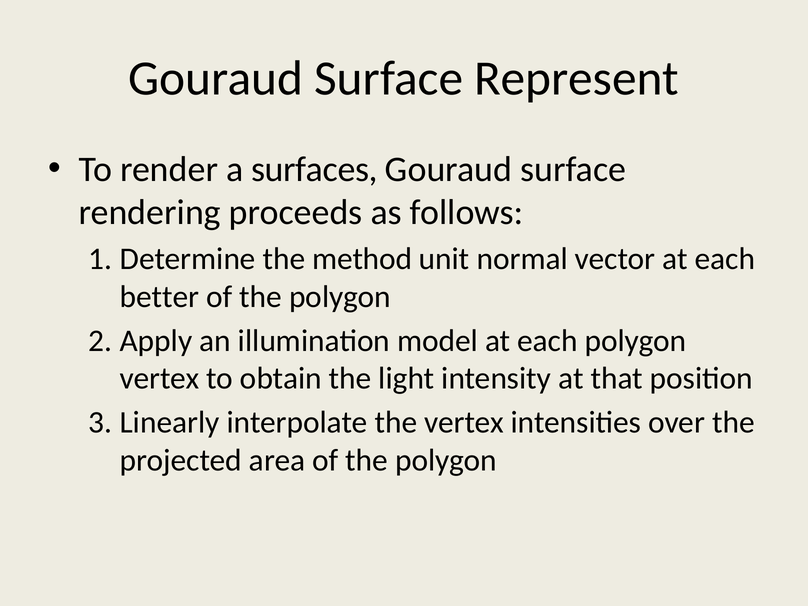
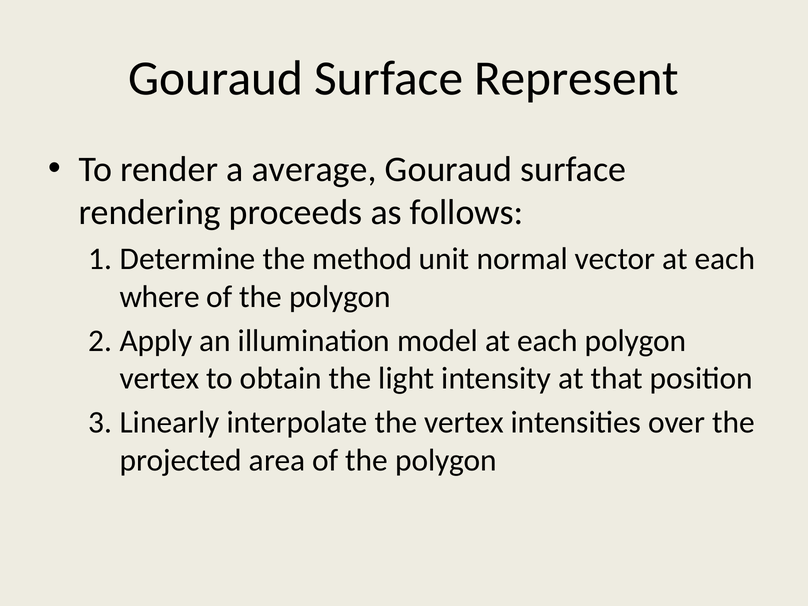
surfaces: surfaces -> average (314, 170)
better: better -> where (160, 297)
